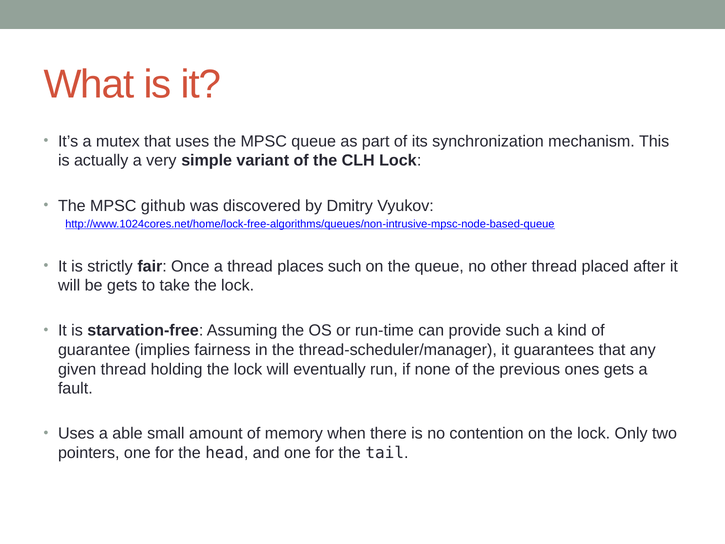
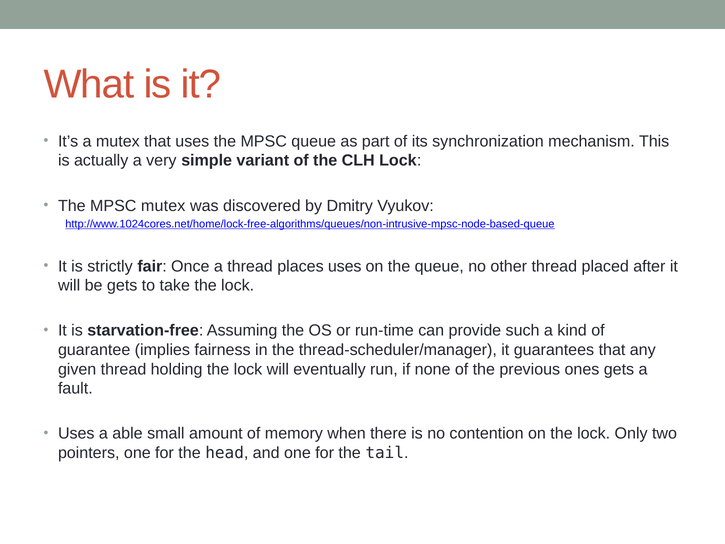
MPSC github: github -> mutex (163, 206)
places such: such -> uses (345, 266)
